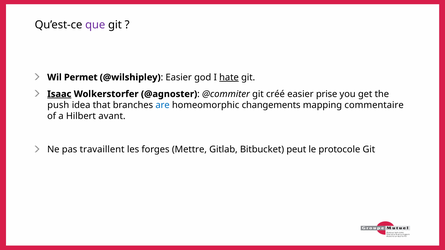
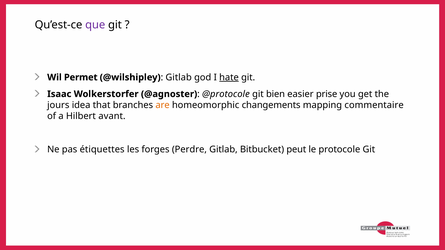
Easier: Easier -> Gitlab (179, 77)
Isaac underline: present -> none (59, 94)
@commiter: @commiter -> @protocole (226, 94)
créé: créé -> bien (276, 94)
push: push -> jours (58, 105)
are colour: blue -> orange (163, 105)
travaillent: travaillent -> étiquettes (102, 150)
Mettre: Mettre -> Perdre (189, 150)
